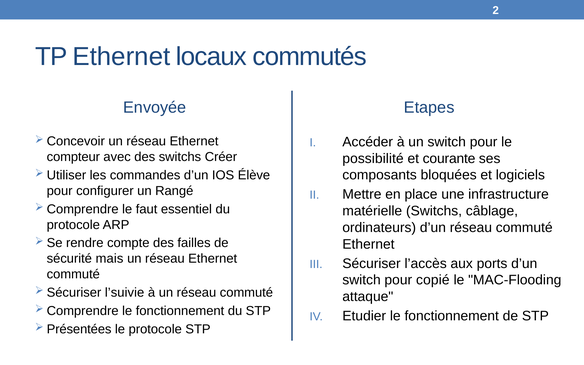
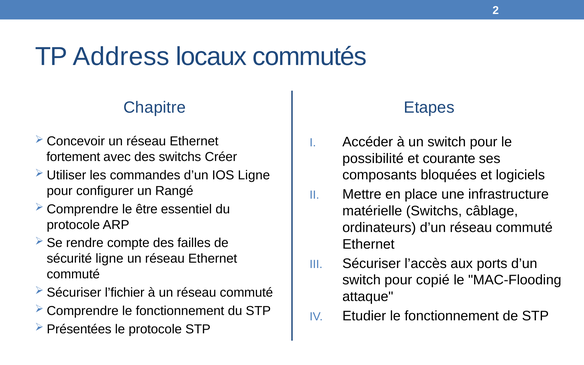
TP Ethernet: Ethernet -> Address (121, 57)
Envoyée: Envoyée -> Chapitre (155, 107)
compteur: compteur -> fortement (73, 157)
IOS Élève: Élève -> Ligne (254, 175)
faut: faut -> être (147, 209)
sécurité mais: mais -> ligne (109, 259)
l’suivie: l’suivie -> l’fichier (125, 293)
